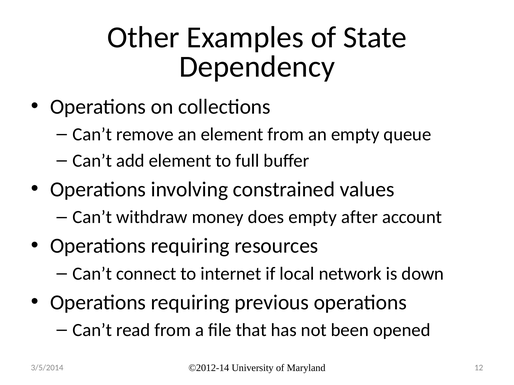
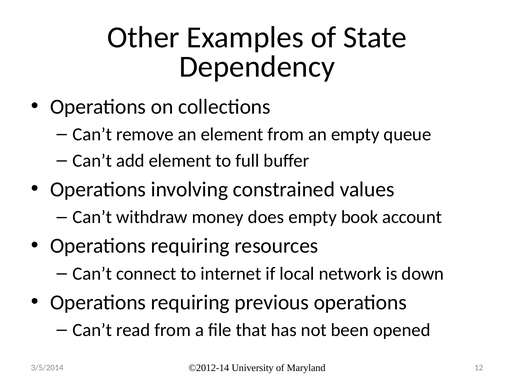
after: after -> book (360, 217)
